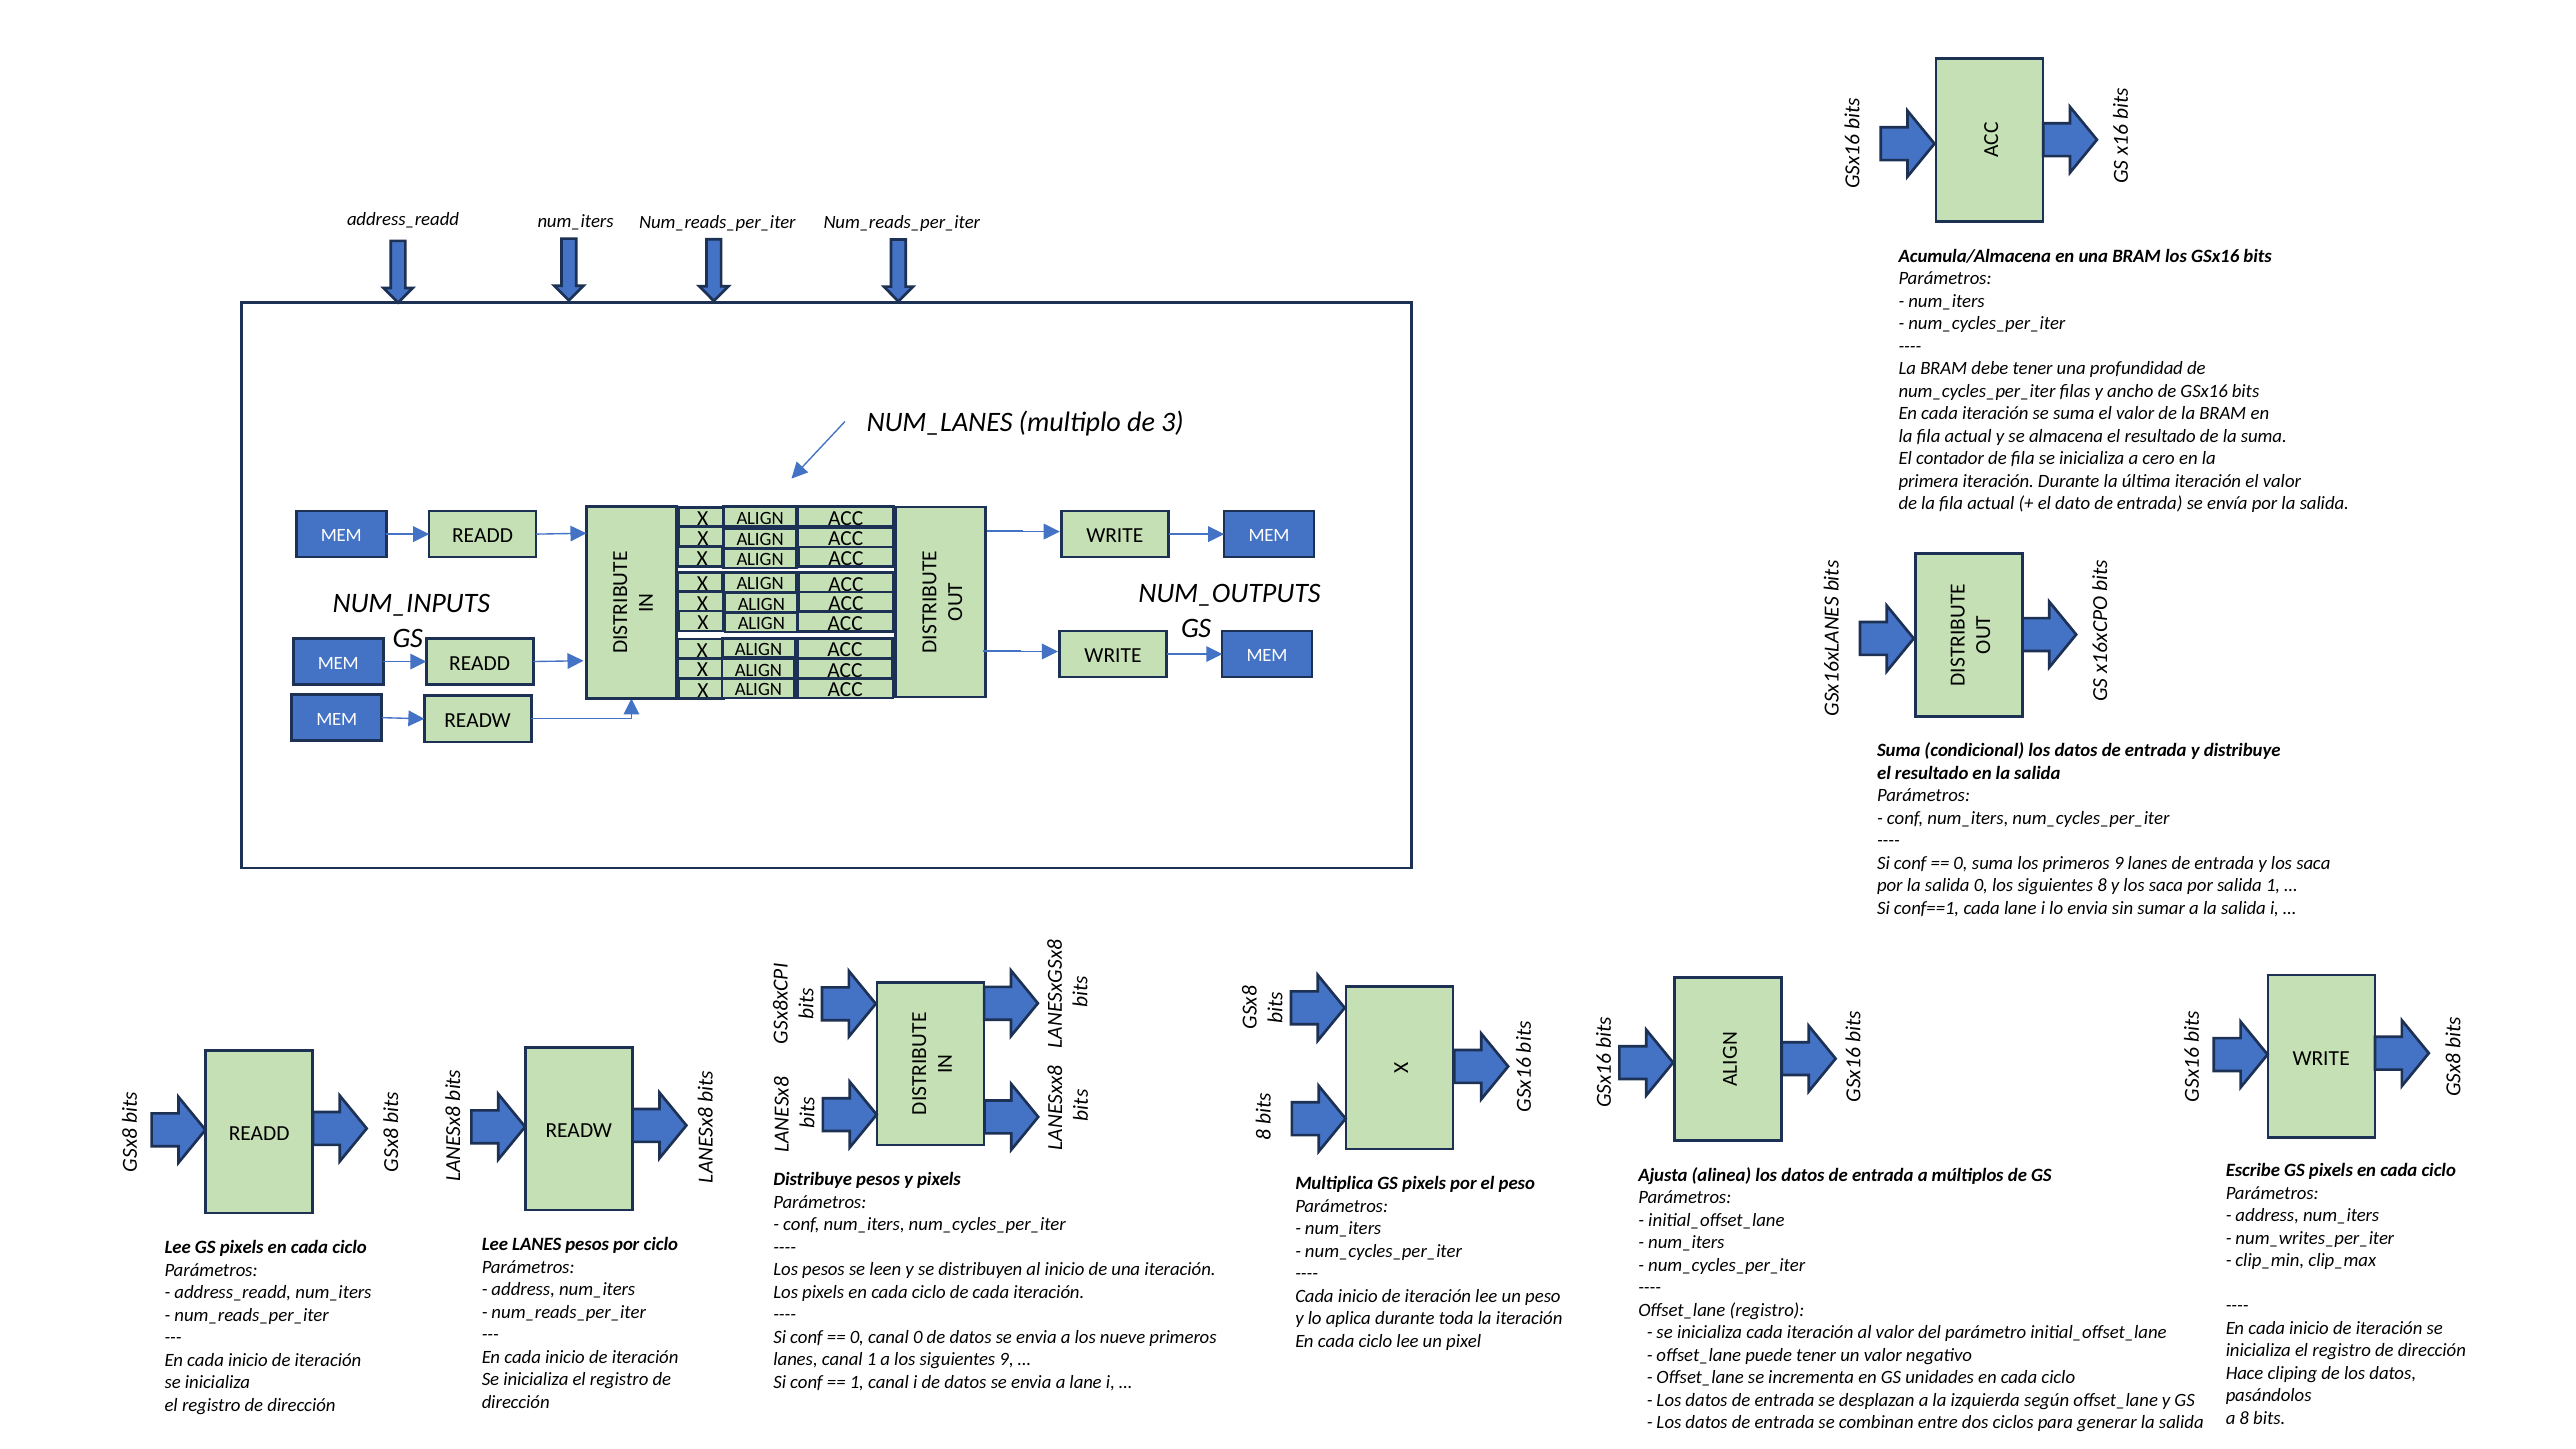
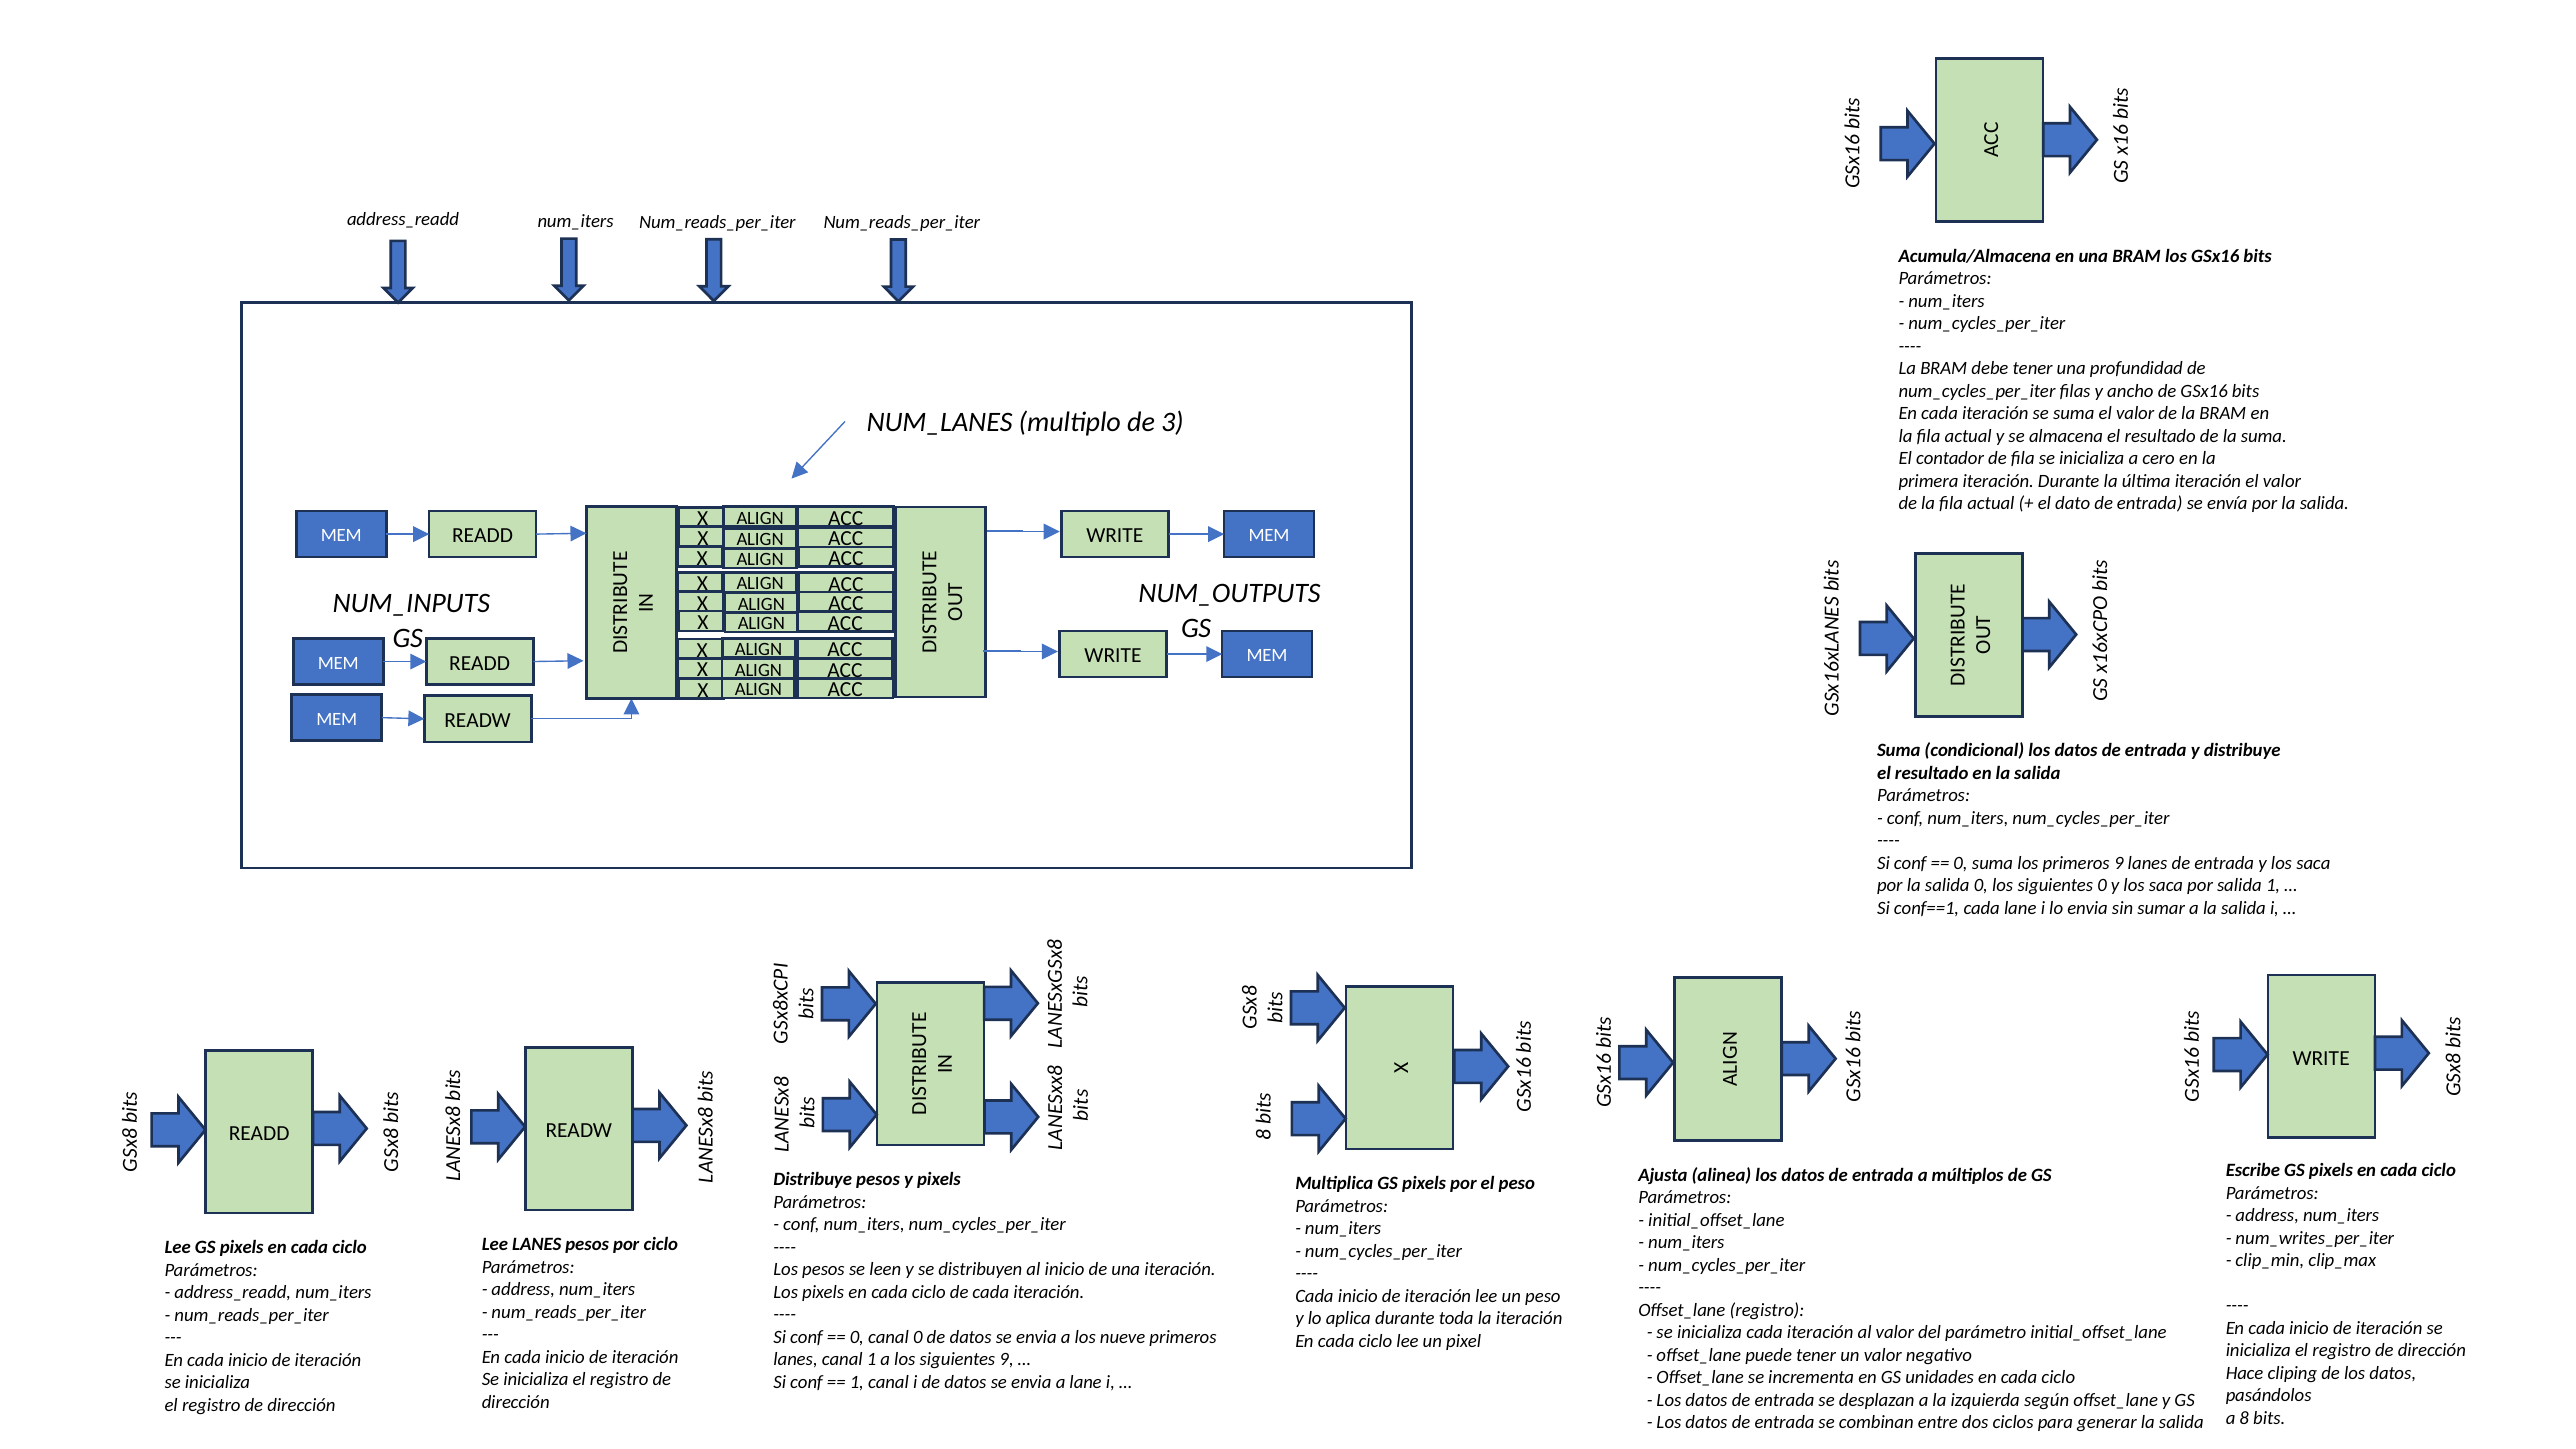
siguientes 8: 8 -> 0 (2102, 886)
